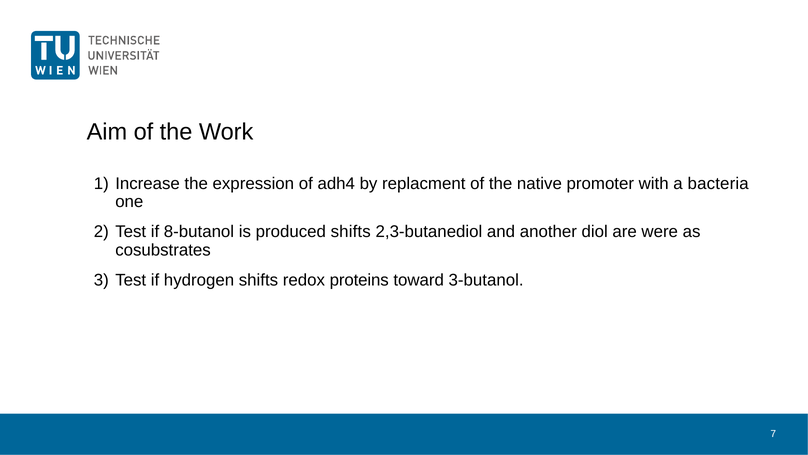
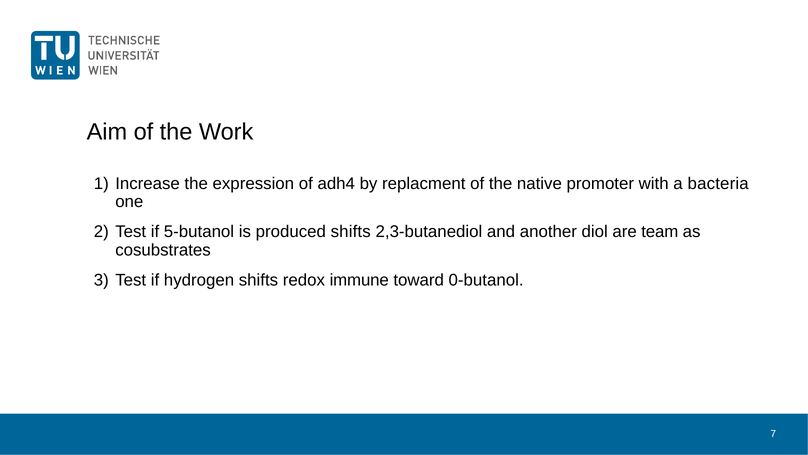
8-butanol: 8-butanol -> 5-butanol (199, 232)
were: were -> team (660, 232)
proteins: proteins -> immune (359, 280)
3-butanol: 3-butanol -> 0-butanol (486, 280)
